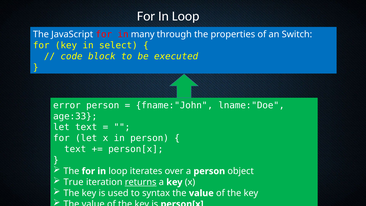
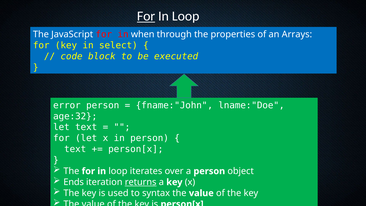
For underline: none -> present (146, 16)
many: many -> when (143, 34)
Switch: Switch -> Arrays (297, 34)
age:33: age:33 -> age:32 (75, 116)
True: True -> Ends (74, 182)
